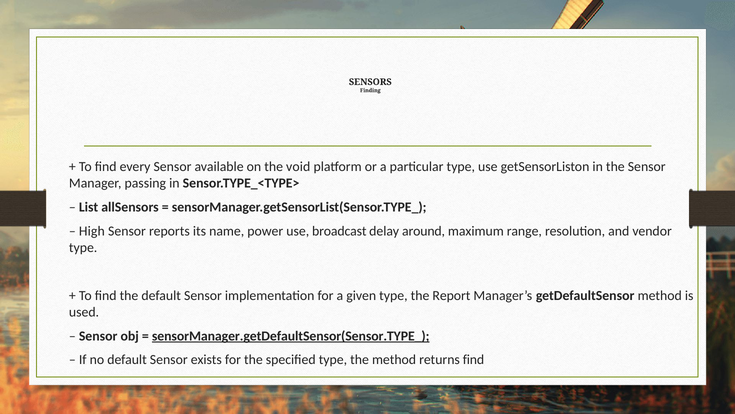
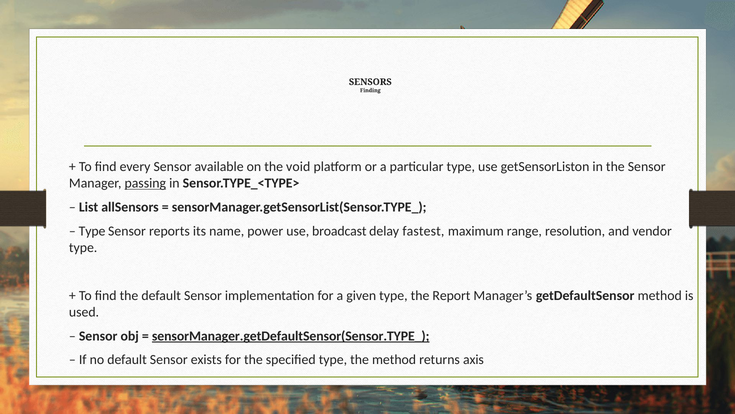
passing underline: none -> present (145, 183)
High: High -> Type (92, 231)
around: around -> fastest (423, 231)
returns find: find -> axis (473, 359)
